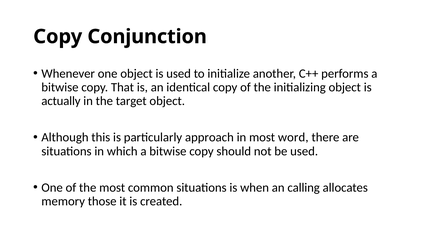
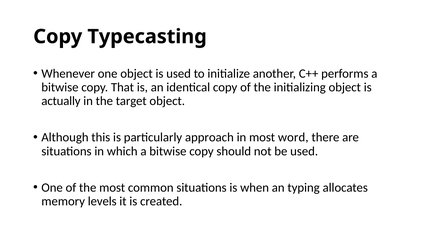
Conjunction: Conjunction -> Typecasting (147, 37)
calling: calling -> typing (304, 188)
those: those -> levels (102, 202)
